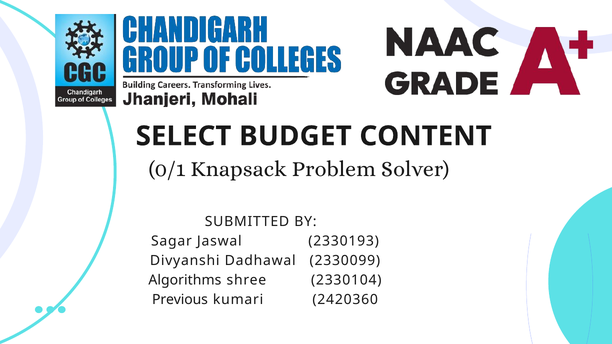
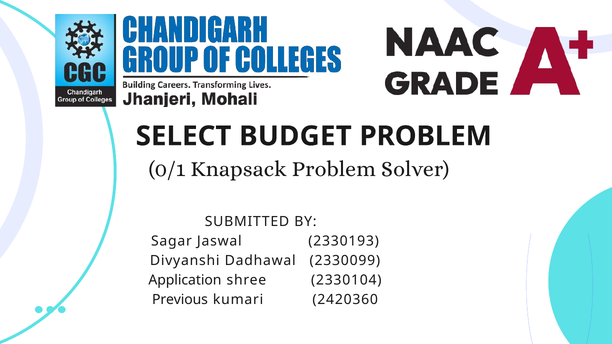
BUDGET CONTENT: CONTENT -> PROBLEM (426, 136)
Algorithms: Algorithms -> Application (185, 280)
